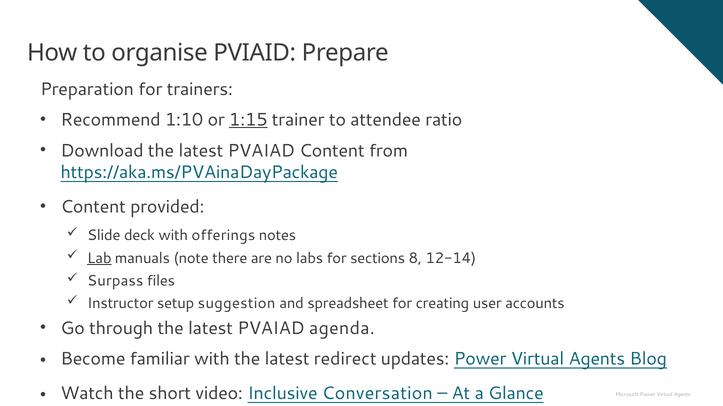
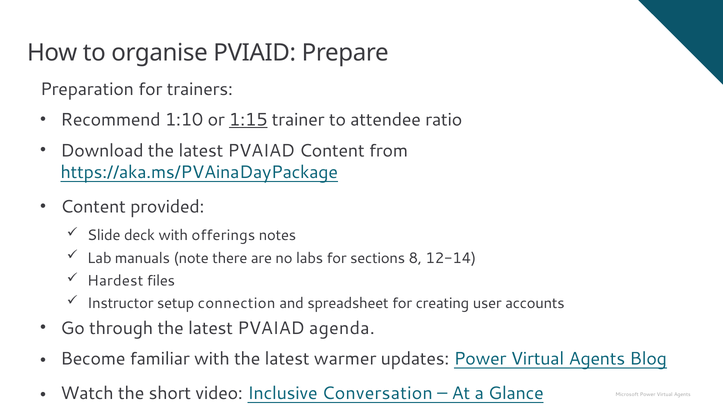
Lab underline: present -> none (99, 259)
Surpass: Surpass -> Hardest (115, 281)
suggestion: suggestion -> connection (237, 304)
redirect: redirect -> warmer (345, 359)
